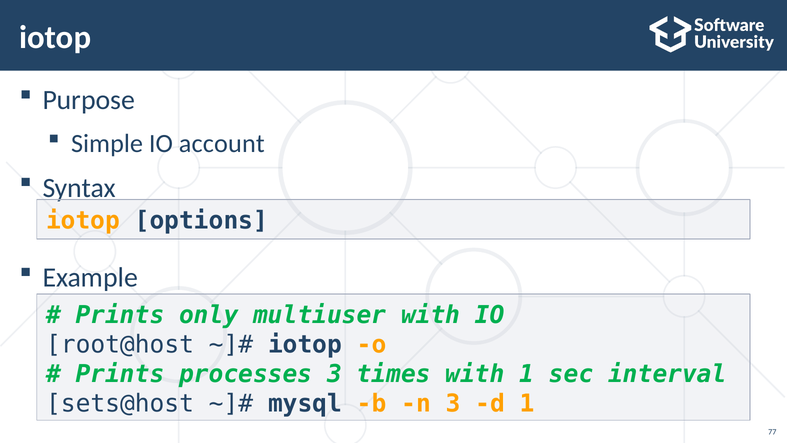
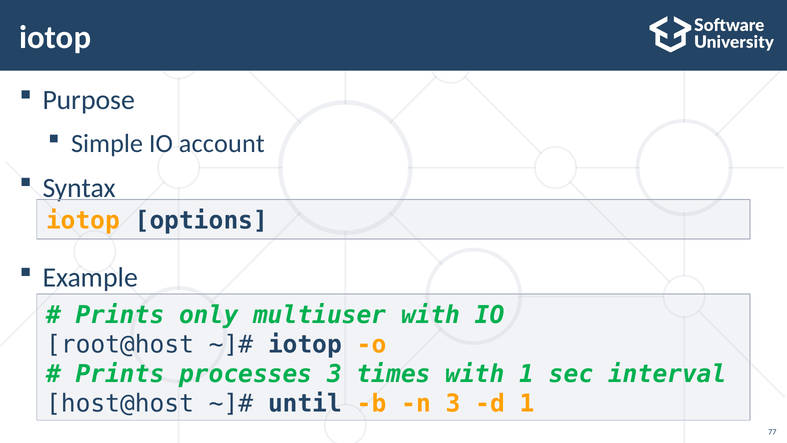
sets@host: sets@host -> host@host (120, 404)
mysql: mysql -> until (305, 404)
